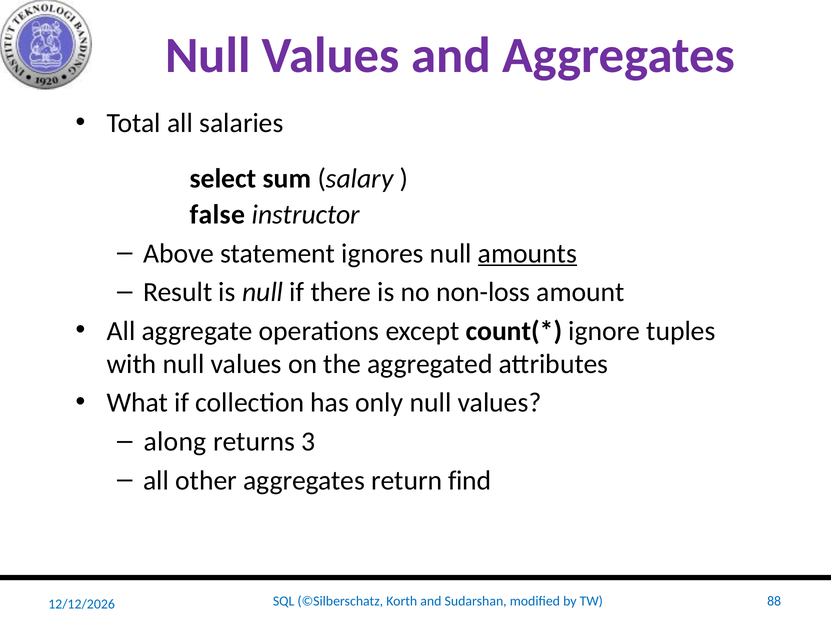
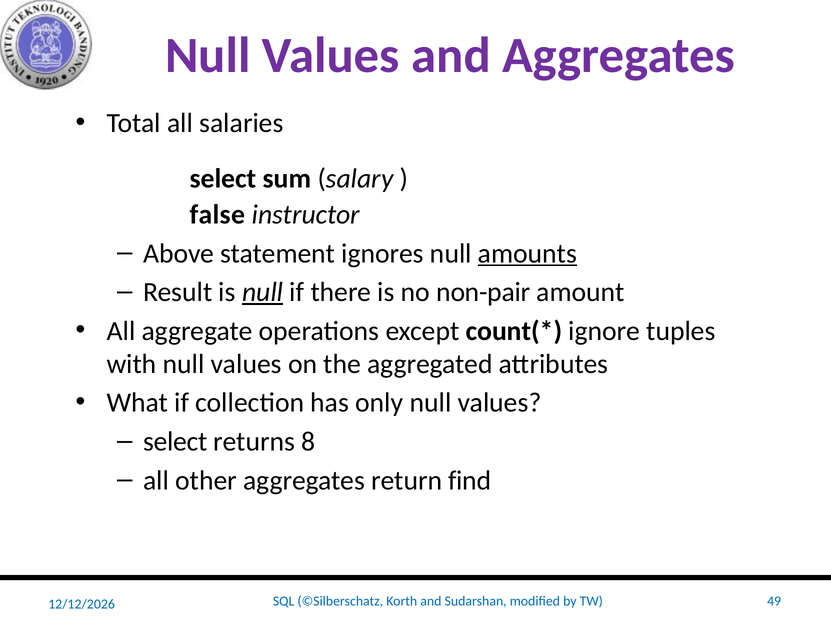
null underline: none -> present (263, 292)
non-loss: non-loss -> non-pair (483, 292)
along: along -> select (175, 442)
3: 3 -> 8 (308, 442)
88: 88 -> 49 (774, 602)
